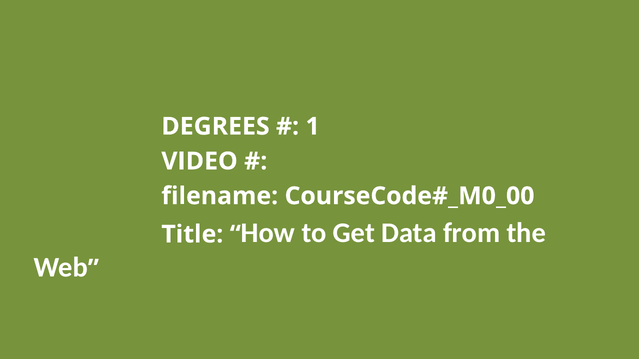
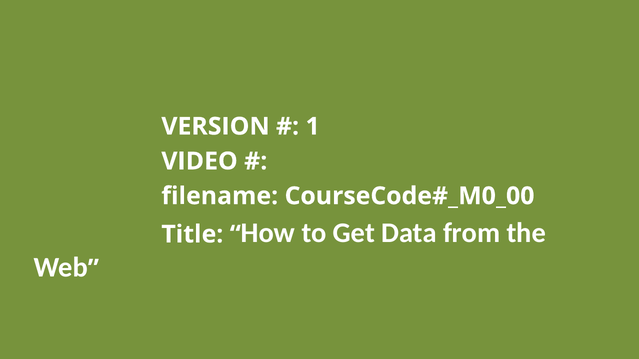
DEGREES: DEGREES -> VERSION (215, 127)
